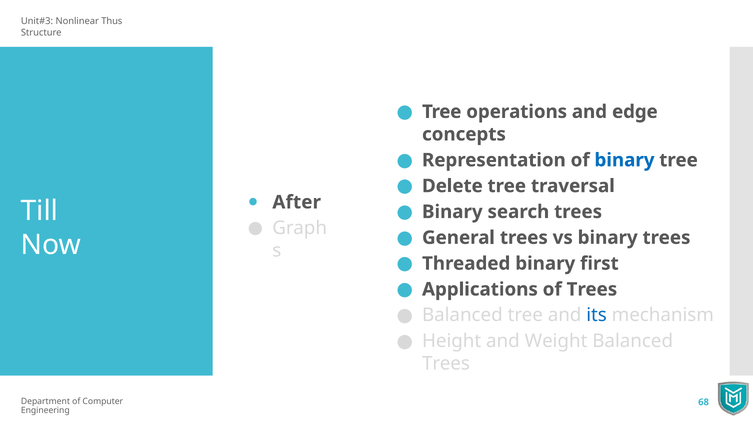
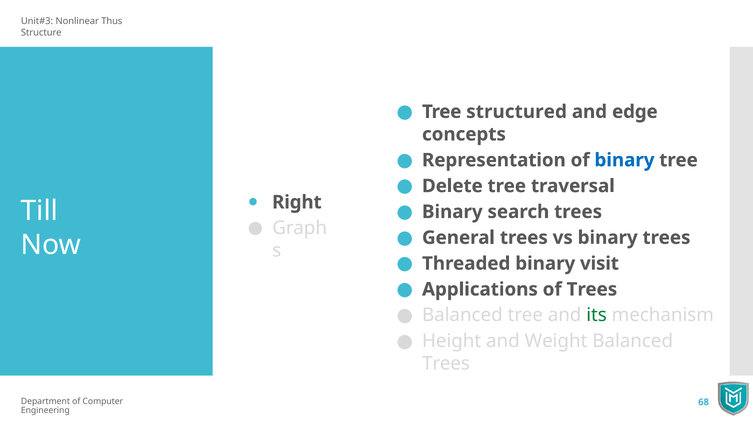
operations: operations -> structured (517, 112)
After: After -> Right (297, 202)
ﬁrst: ﬁrst -> visit (599, 264)
its colour: blue -> green (597, 316)
